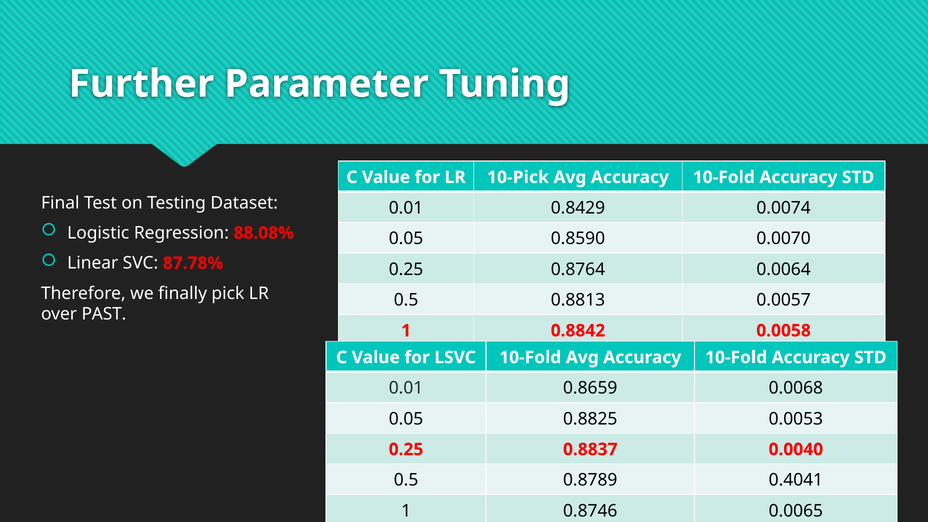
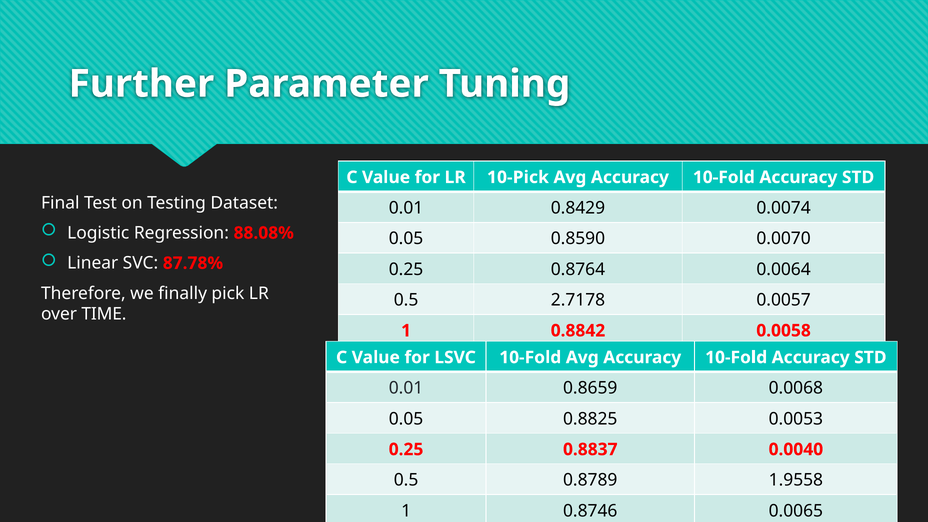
0.8813: 0.8813 -> 2.7178 (578, 300)
PAST: PAST -> TIME (104, 314)
0.4041: 0.4041 -> 1.9558 (796, 480)
